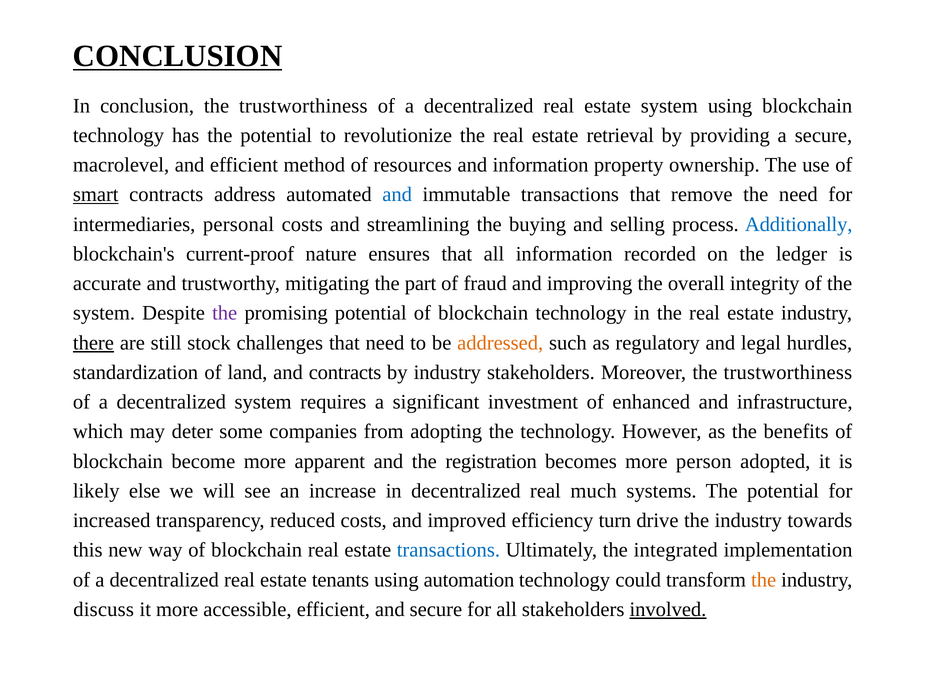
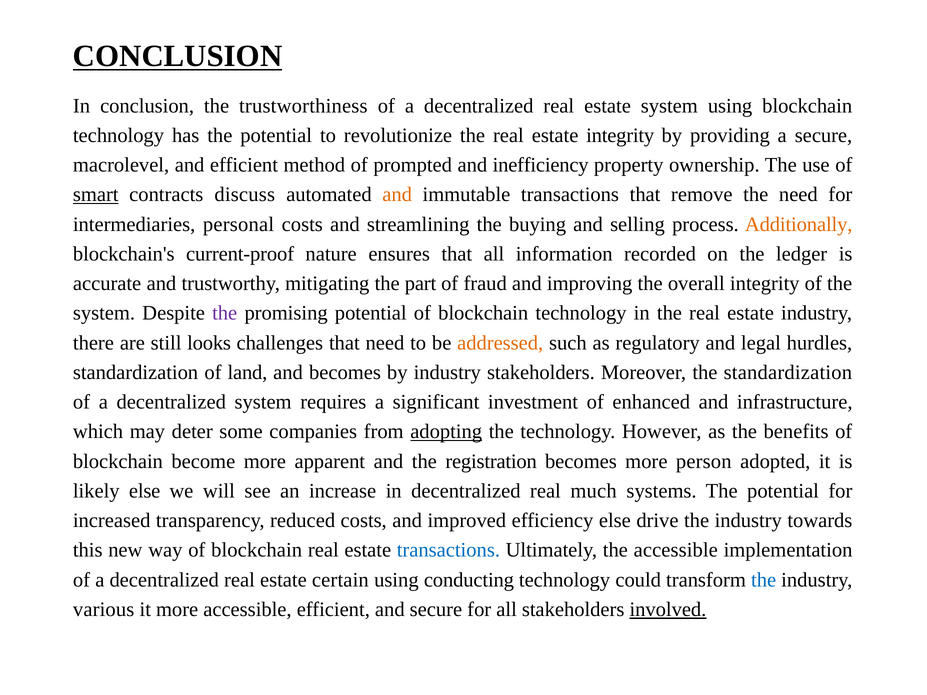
estate retrieval: retrieval -> integrity (620, 135)
resources: resources -> prompted (413, 165)
and information: information -> inefficiency (541, 165)
address: address -> discuss (245, 195)
and colour: blue -> orange (397, 195)
Additionally colour: blue -> orange (799, 224)
there underline: present -> none (93, 343)
stock: stock -> looks (209, 343)
and contracts: contracts -> becomes (345, 373)
Moreover the trustworthiness: trustworthiness -> standardization (788, 373)
adopting underline: none -> present (446, 432)
efficiency turn: turn -> else (615, 521)
the integrated: integrated -> accessible (676, 550)
tenants: tenants -> certain (340, 580)
automation: automation -> conducting (469, 580)
the colour: orange -> blue (764, 580)
discuss: discuss -> various (104, 610)
